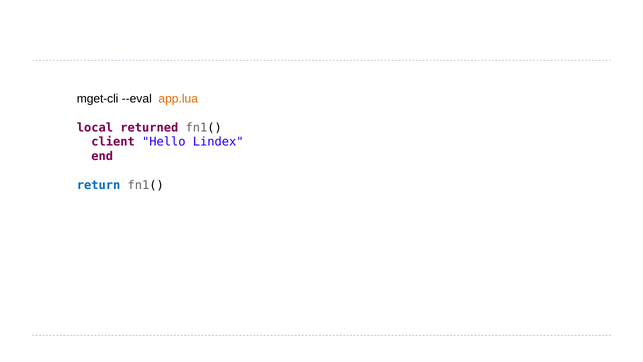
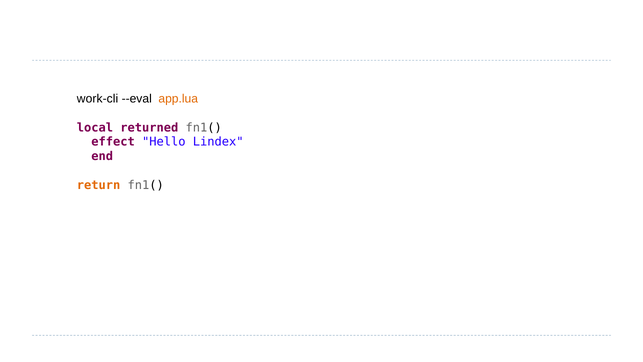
mget-cli: mget-cli -> work-cli (98, 98)
client: client -> effect (113, 142)
return colour: blue -> orange (99, 185)
